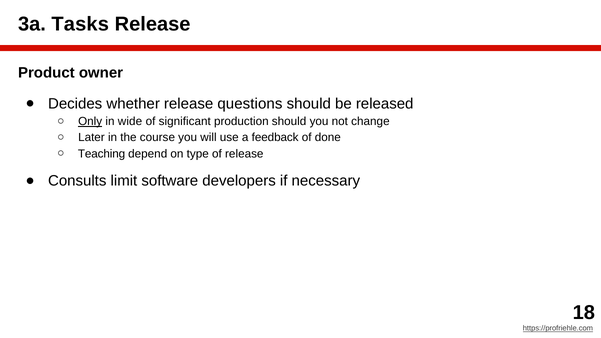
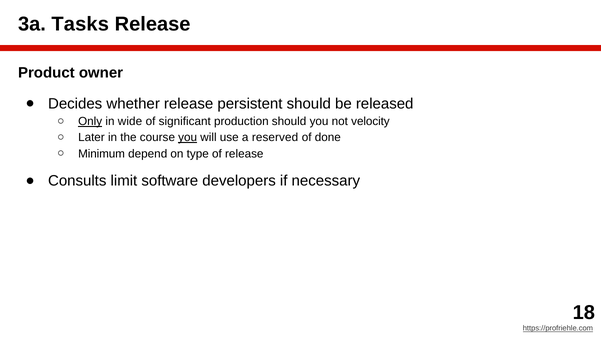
questions: questions -> persistent (250, 104)
change: change -> velocity (370, 121)
you underline: none -> present (188, 138)
feedback: feedback -> reserved (275, 138)
Teaching: Teaching -> Minimum (102, 154)
